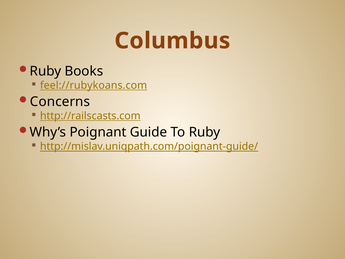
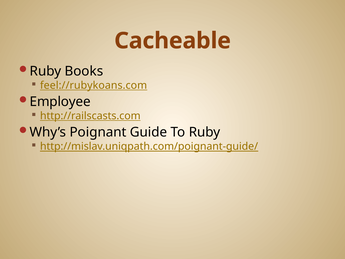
Columbus: Columbus -> Cacheable (173, 41)
Concerns: Concerns -> Employee (60, 102)
